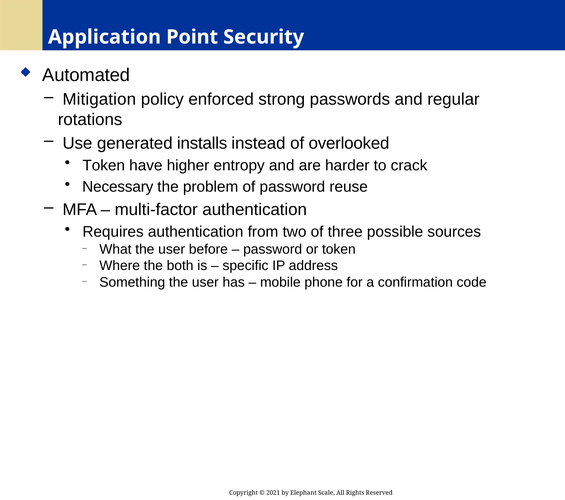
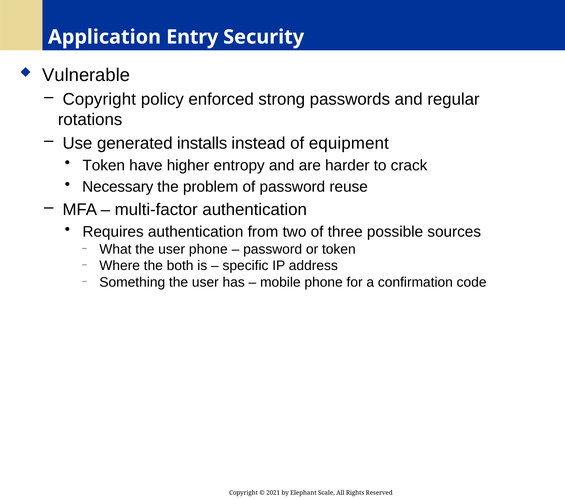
Point: Point -> Entry (192, 37)
Automated: Automated -> Vulnerable (86, 75)
Mitigation: Mitigation -> Copyright (99, 99)
overlooked: overlooked -> equipment (349, 143)
user before: before -> phone (208, 249)
